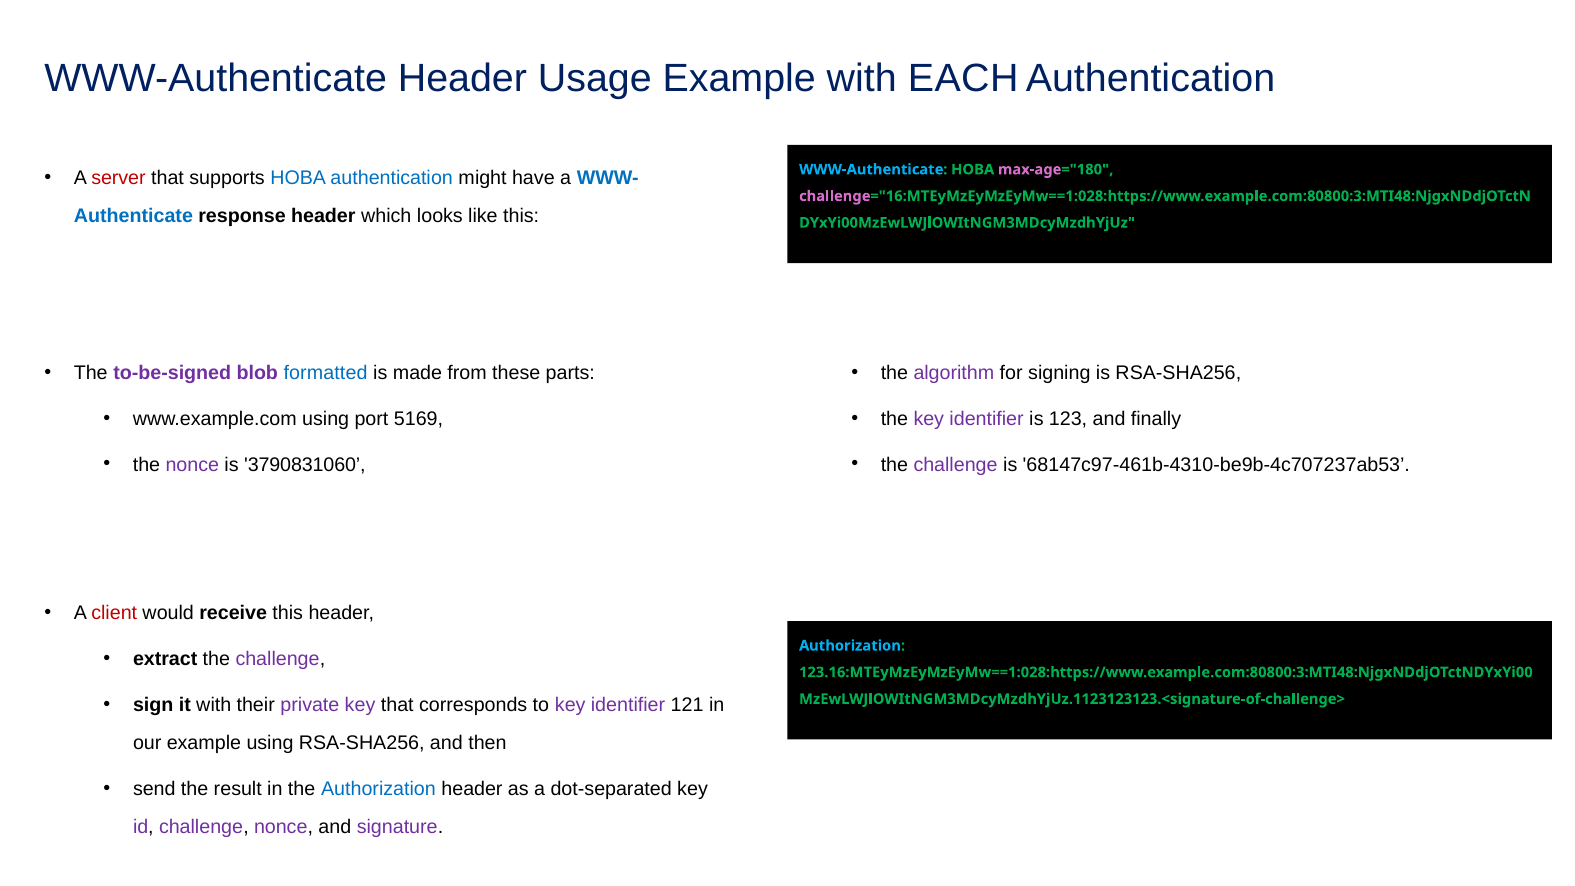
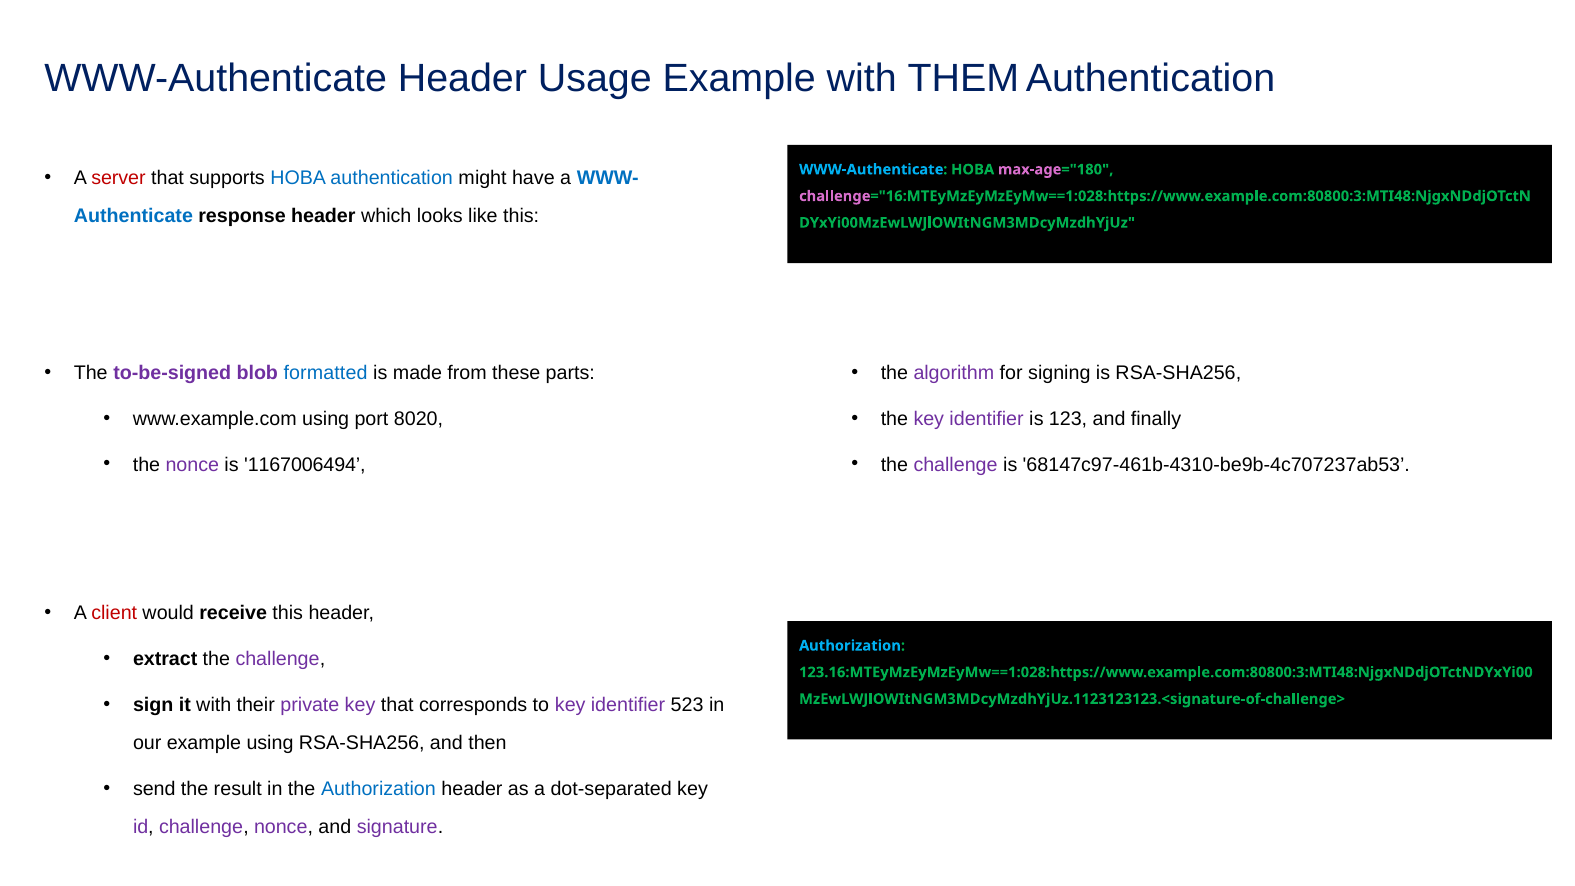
EACH: EACH -> THEM (963, 78)
5169: 5169 -> 8020 (418, 419)
3790831060: 3790831060 -> 1167006494 (305, 465)
121: 121 -> 523 (687, 705)
